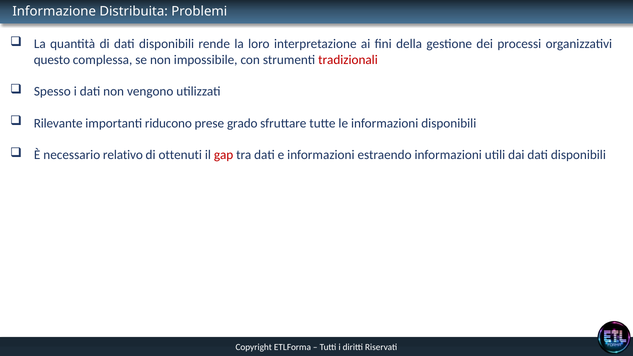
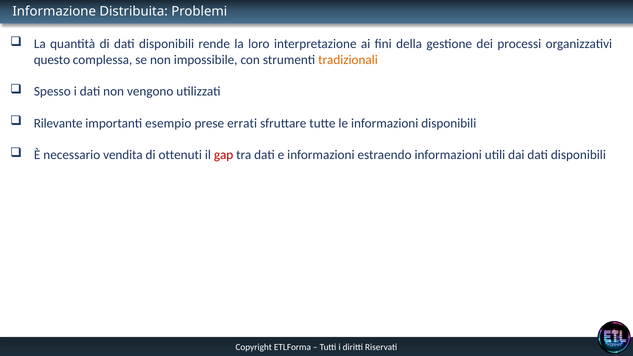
tradizionali colour: red -> orange (348, 60)
riducono: riducono -> esempio (168, 123)
grado: grado -> errati (242, 123)
relativo: relativo -> vendita (123, 155)
